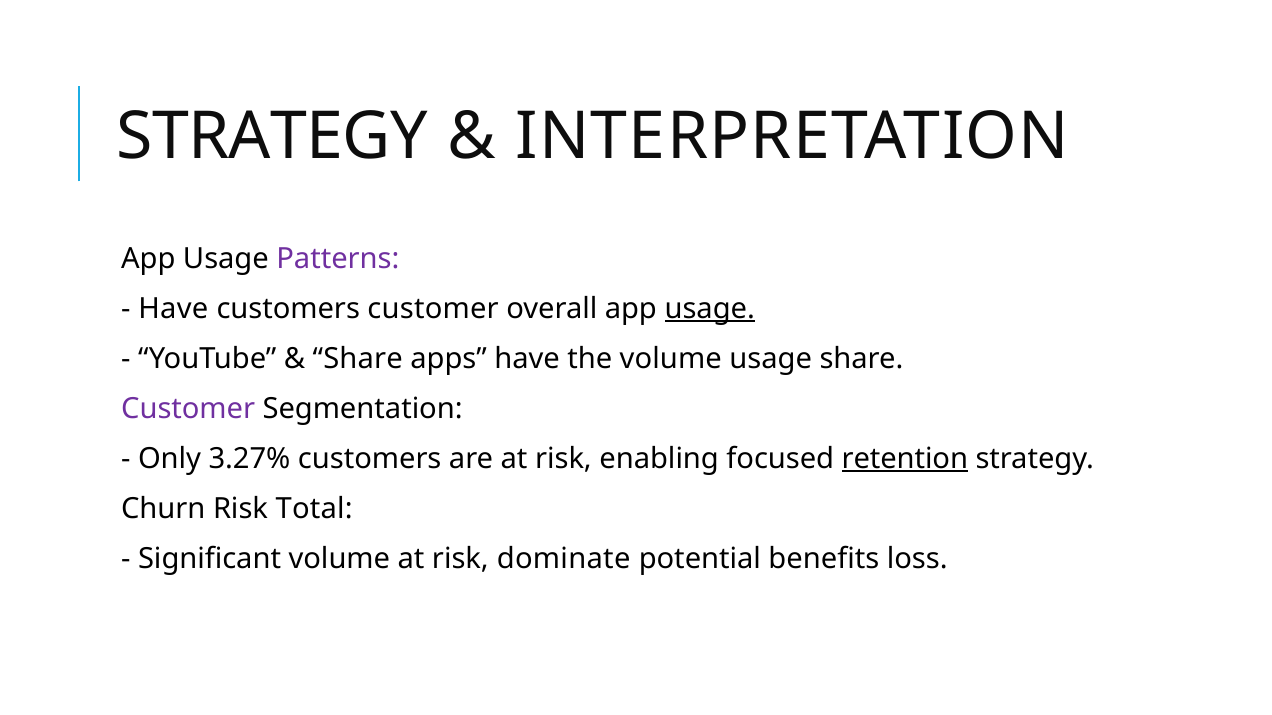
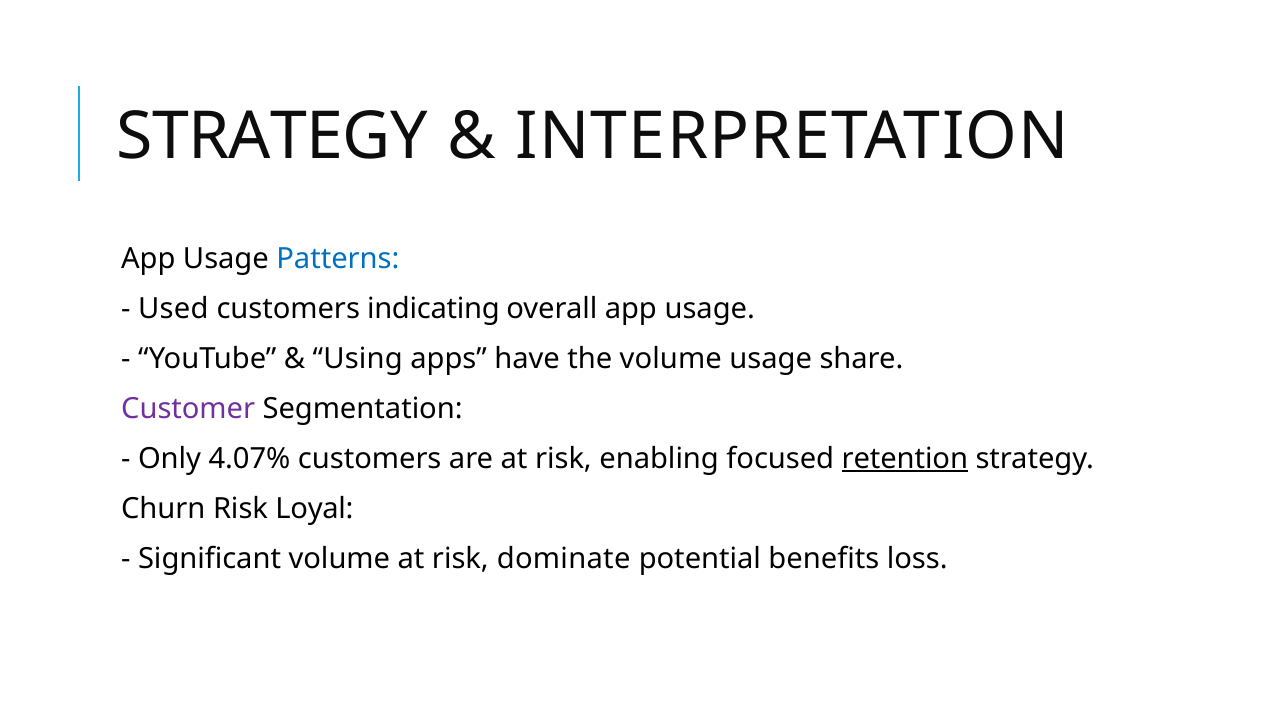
Patterns colour: purple -> blue (338, 259)
Have: Have -> Used (173, 309)
customers customer: customer -> indicating (433, 309)
usage underline: present -> none (710, 309)
Share: Share -> Using (358, 359)
3.27%: 3.27% -> 4.07% (249, 459)
Total: Total -> Loyal (314, 509)
